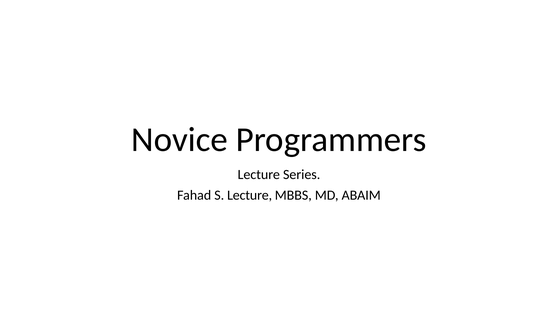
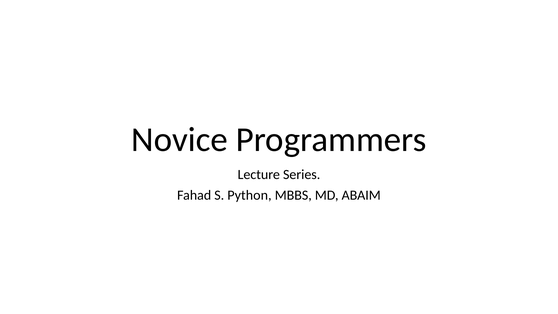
S Lecture: Lecture -> Python (249, 195)
